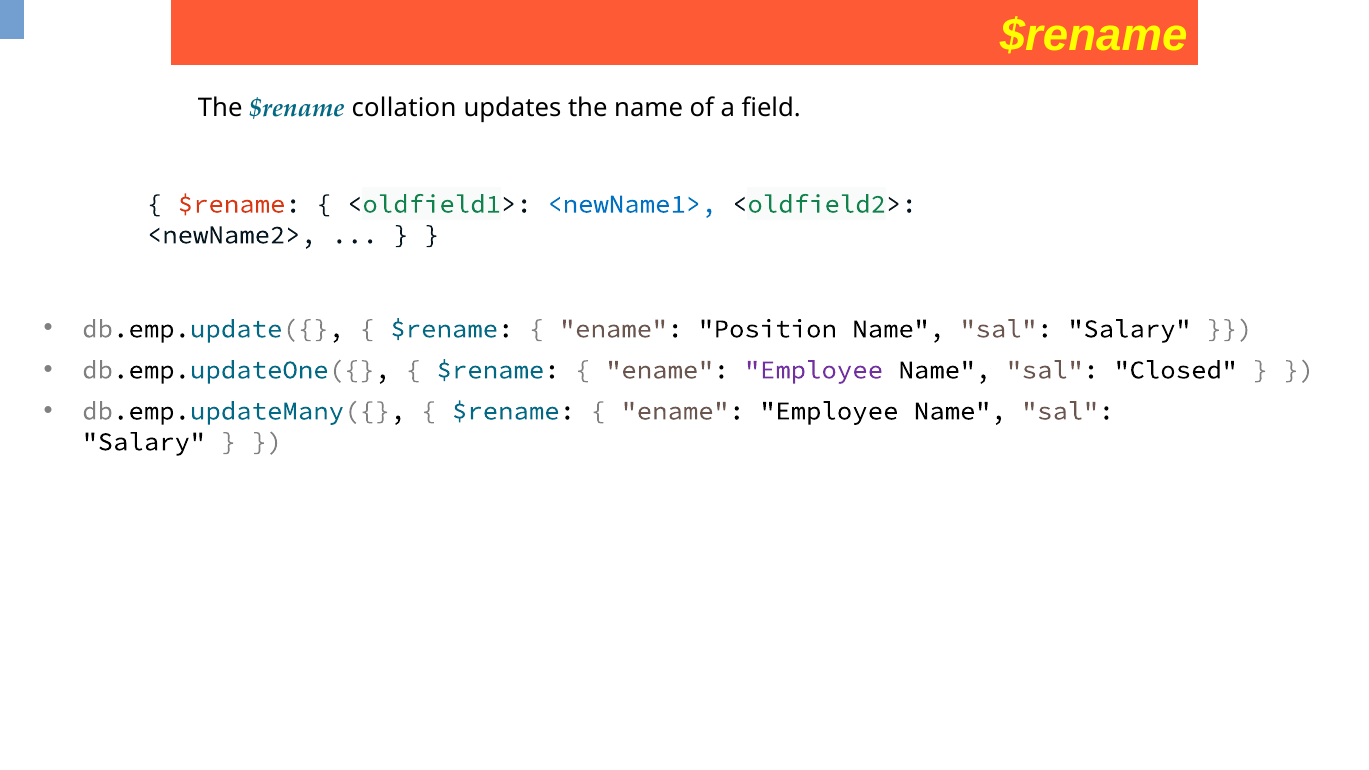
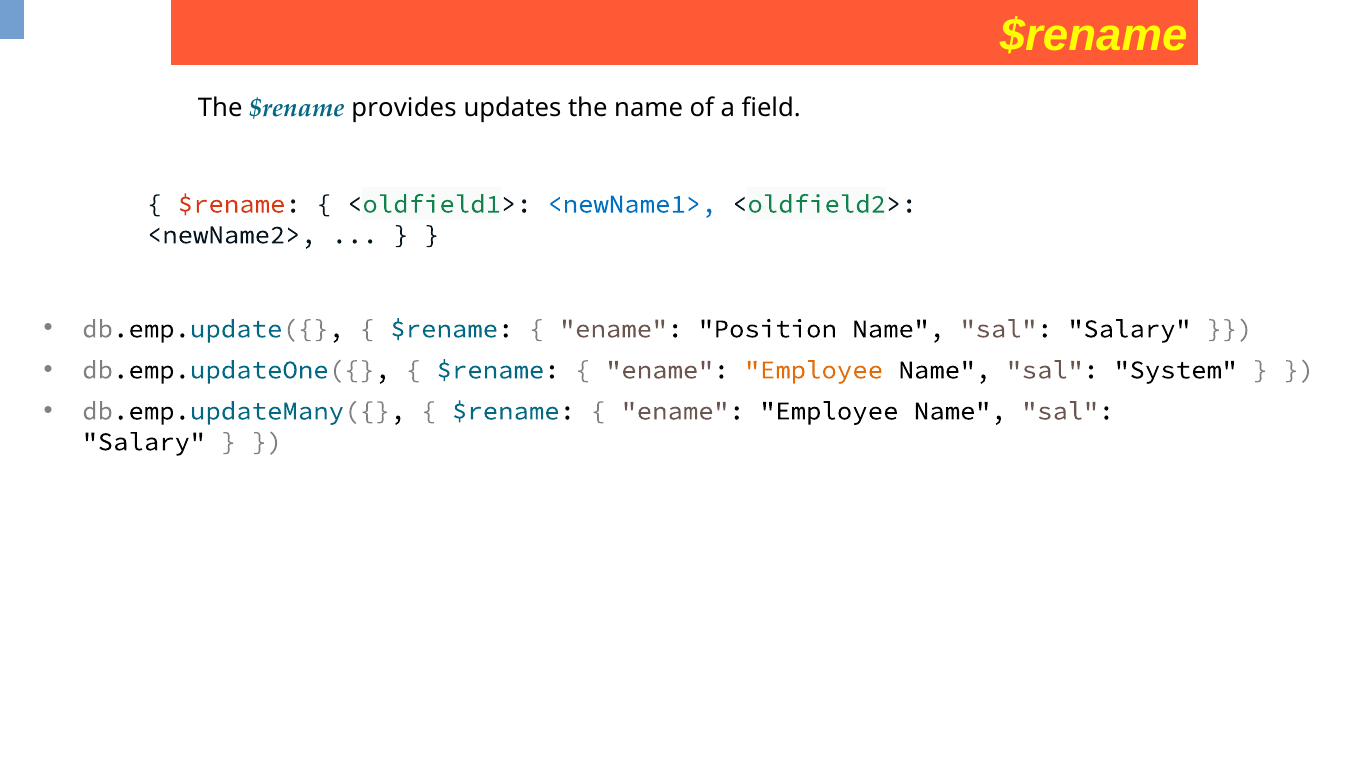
collation: collation -> provides (404, 108)
Employee colour: purple -> orange (814, 370)
Closed: Closed -> System (1176, 370)
